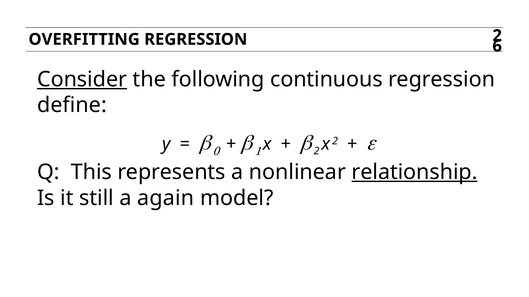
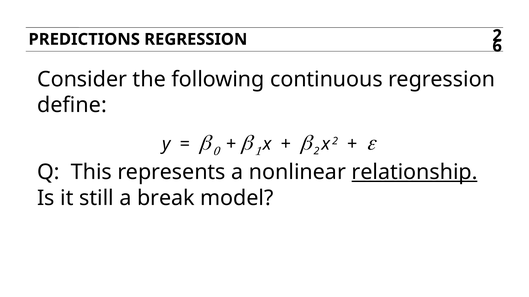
OVERFITTING: OVERFITTING -> PREDICTIONS (84, 39)
Consider underline: present -> none (82, 79)
again: again -> break (166, 198)
